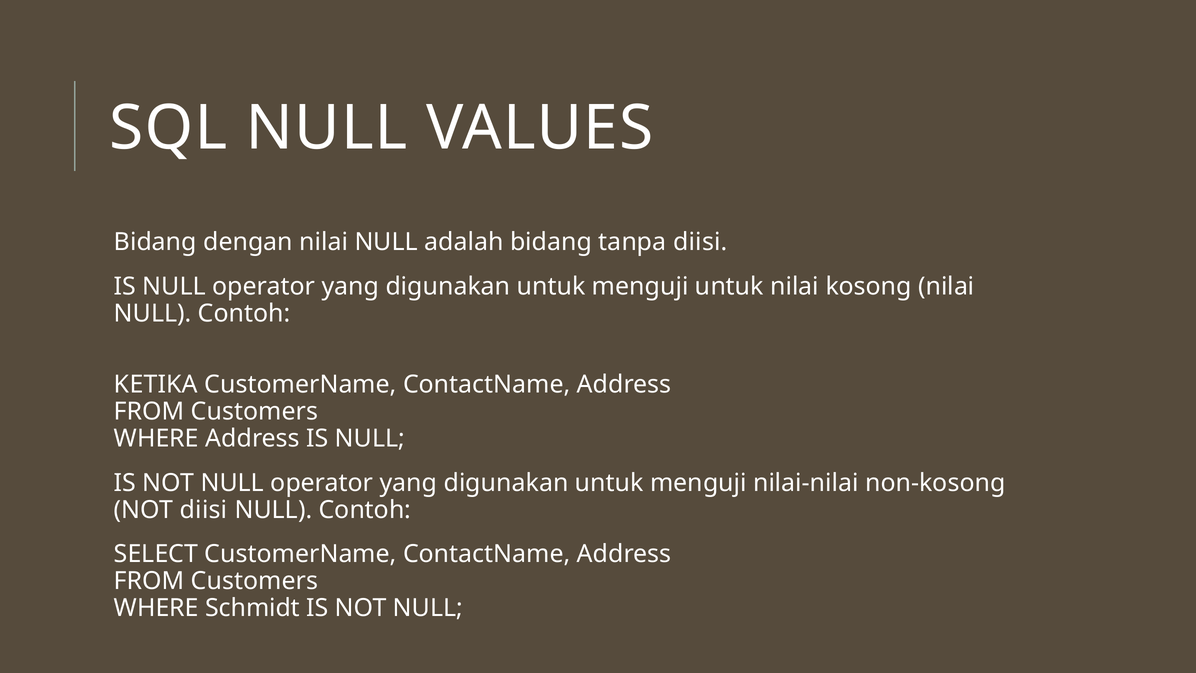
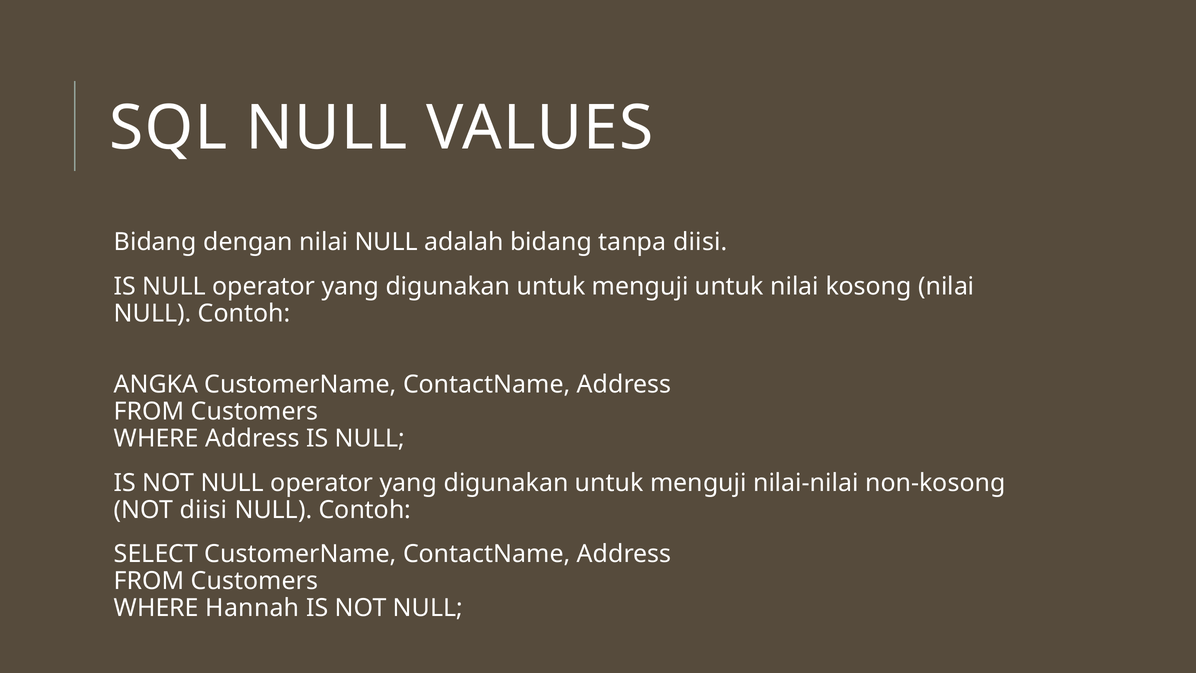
KETIKA: KETIKA -> ANGKA (156, 385)
Schmidt: Schmidt -> Hannah (252, 608)
